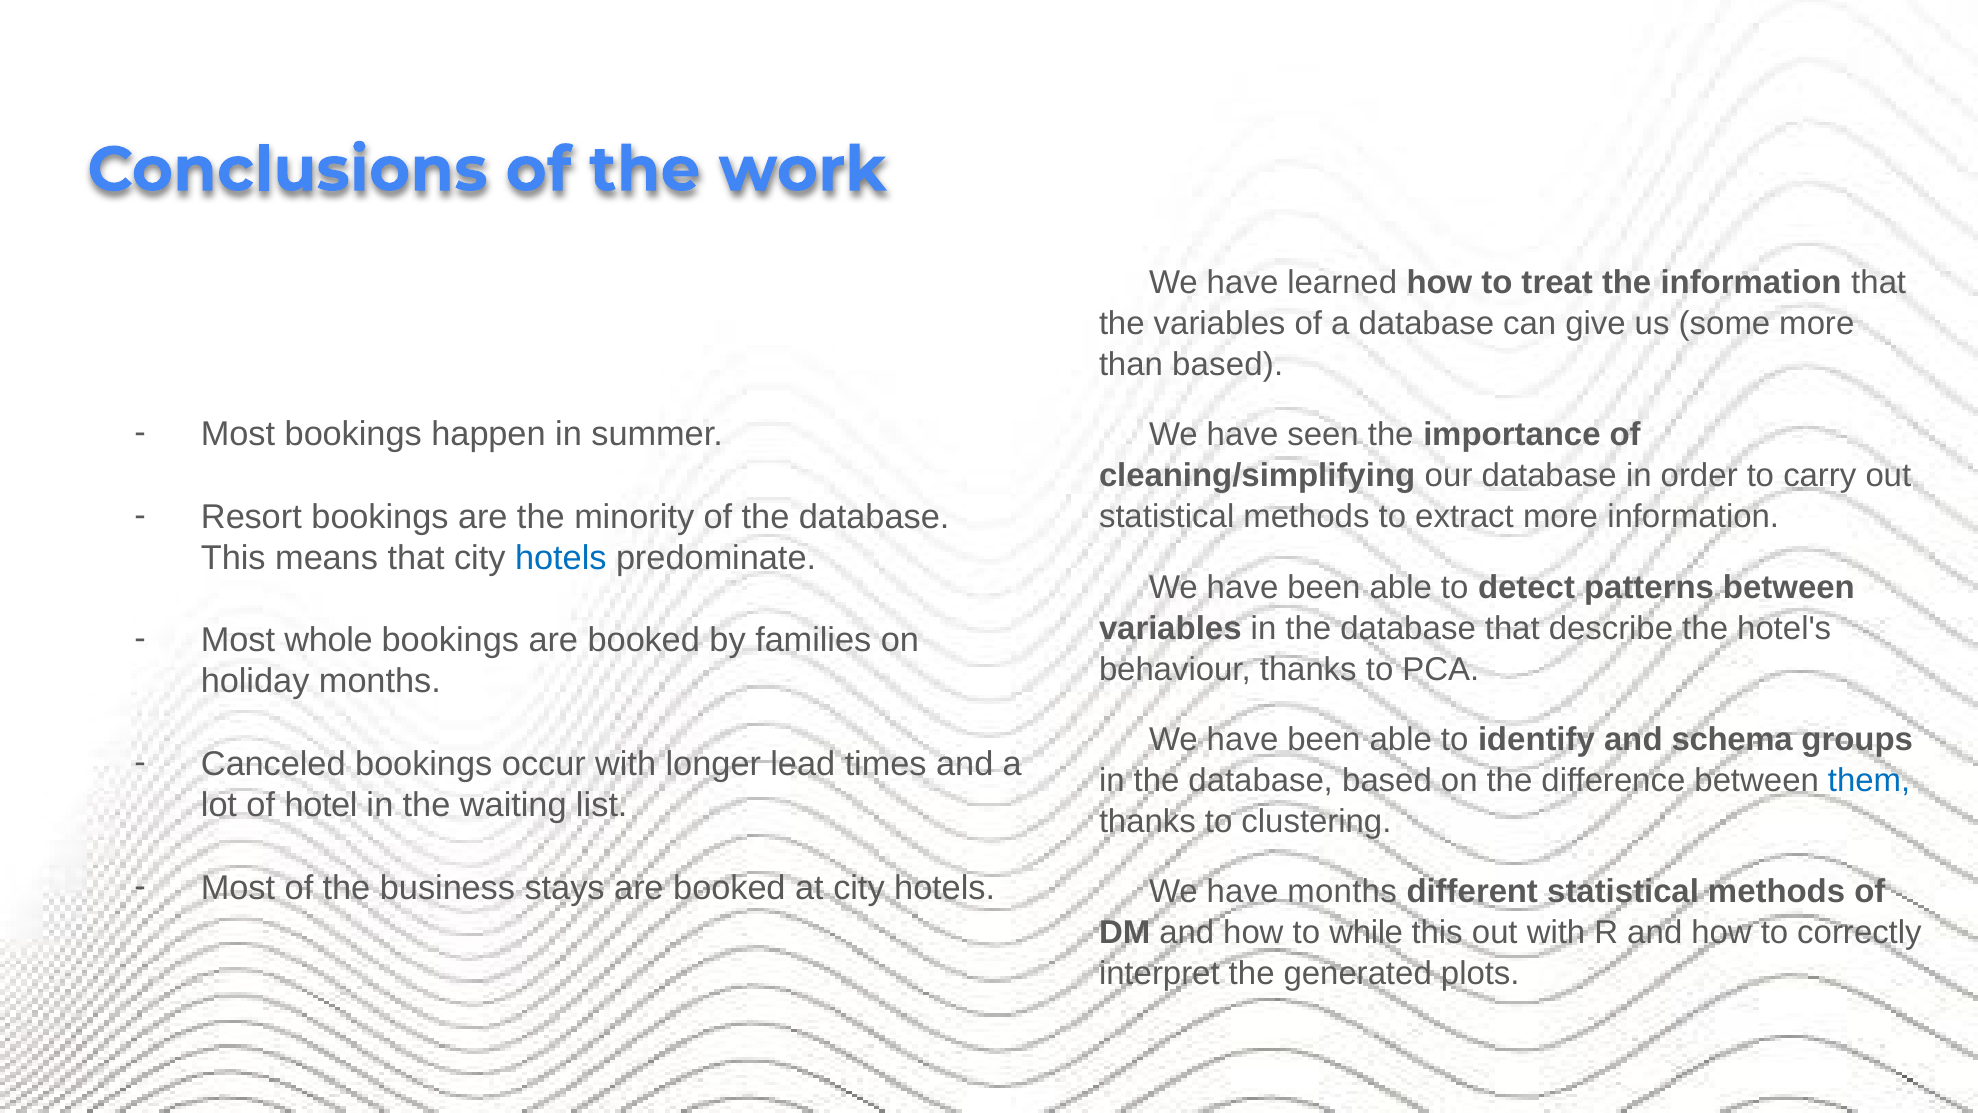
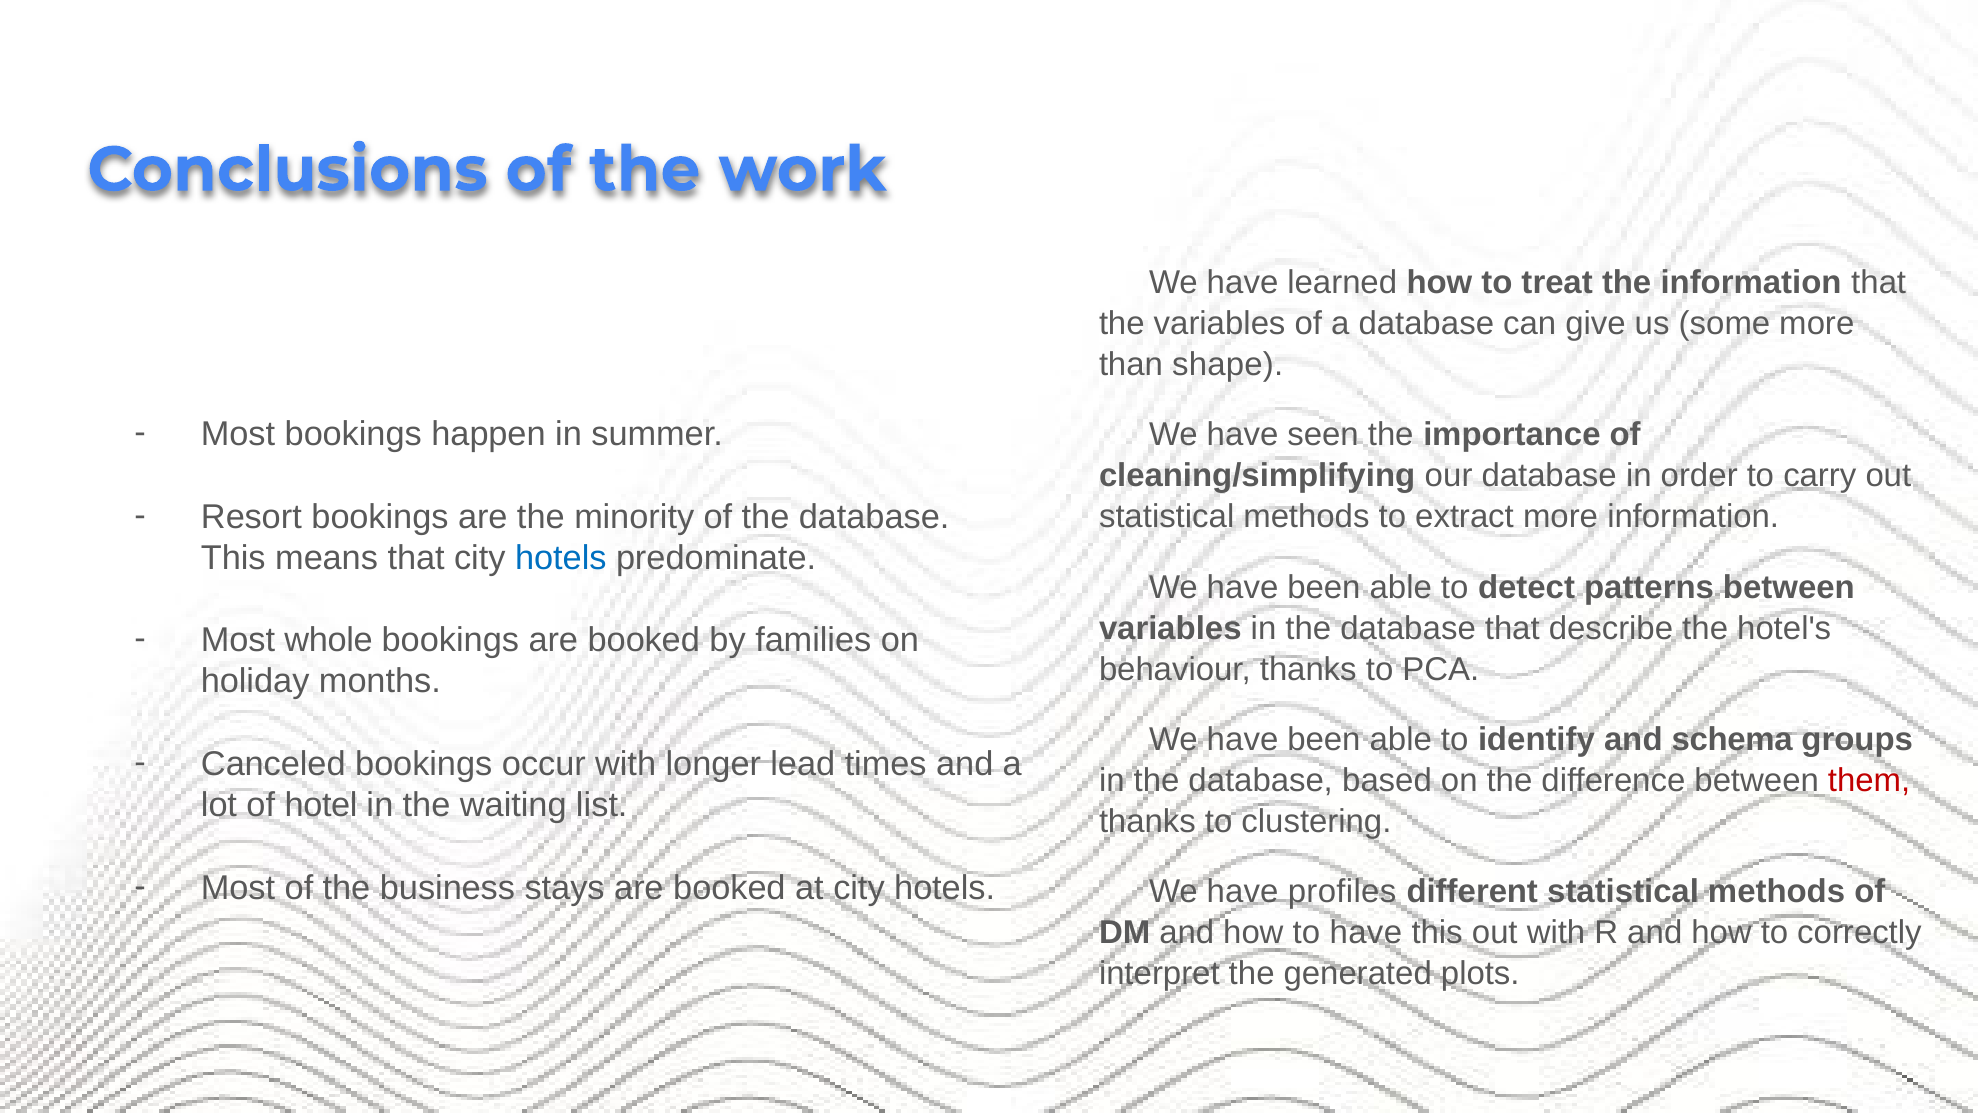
than based: based -> shape (1228, 364)
them colour: blue -> red (1869, 780)
have months: months -> profiles (1342, 892)
to while: while -> have (1366, 933)
